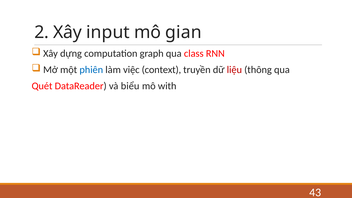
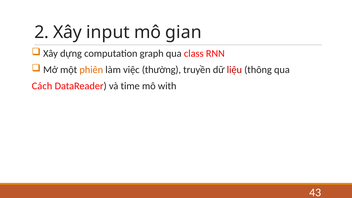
phiên colour: blue -> orange (91, 70)
context: context -> thường (161, 70)
Quét: Quét -> Cách (42, 86)
biểu: biểu -> time (130, 86)
